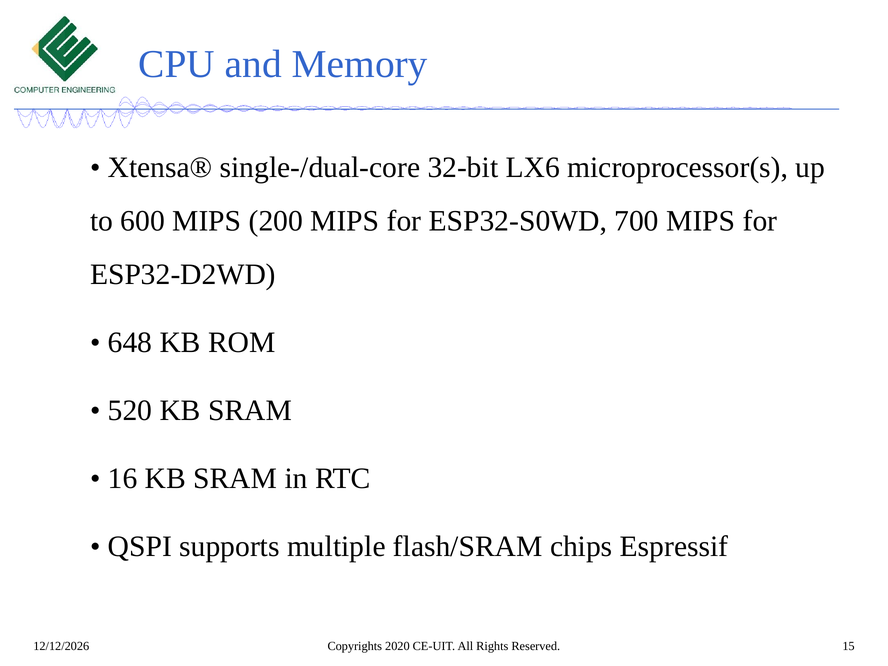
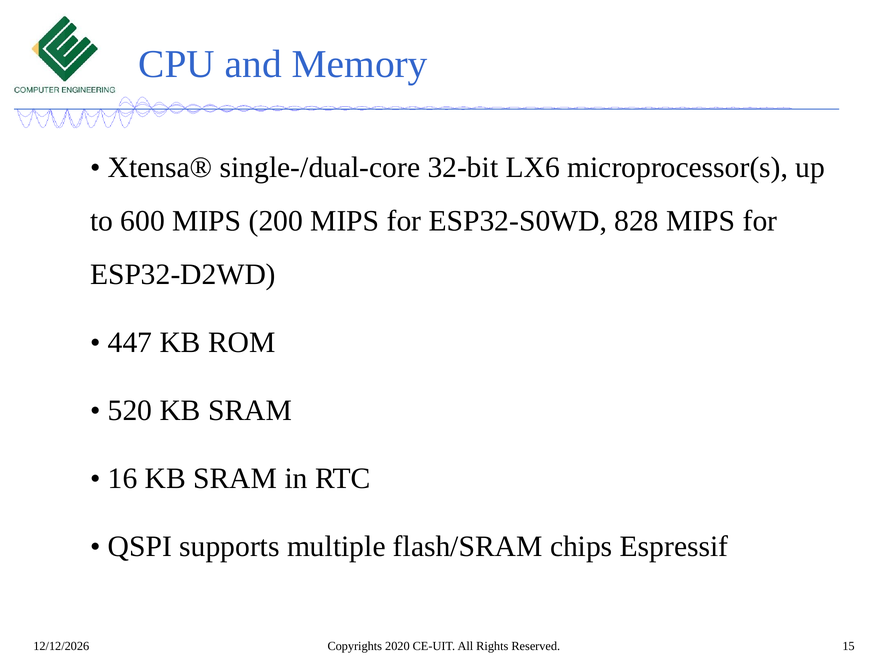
700: 700 -> 828 (637, 221)
648: 648 -> 447 (130, 342)
